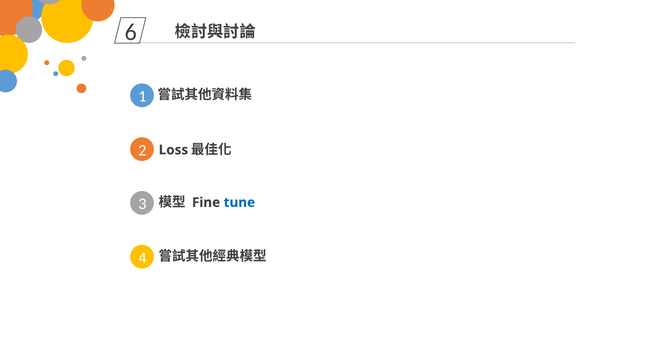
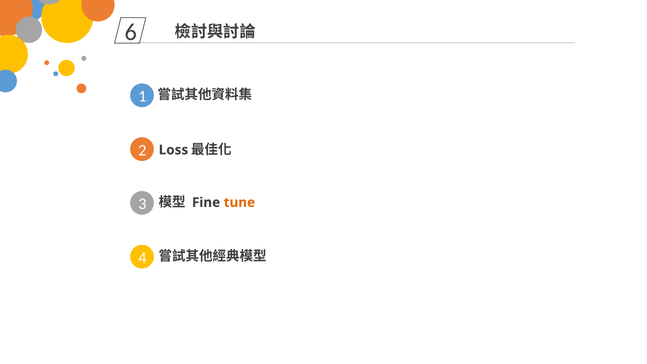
tune colour: blue -> orange (239, 202)
